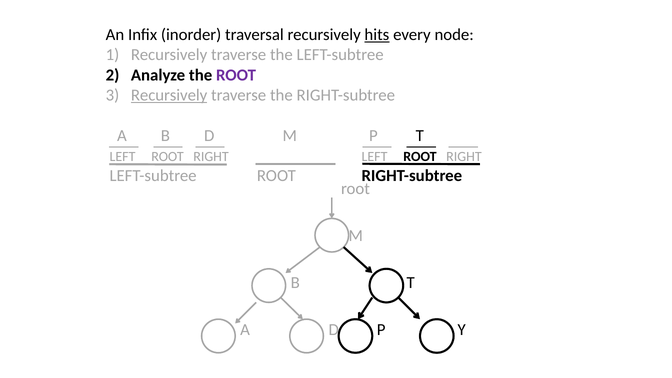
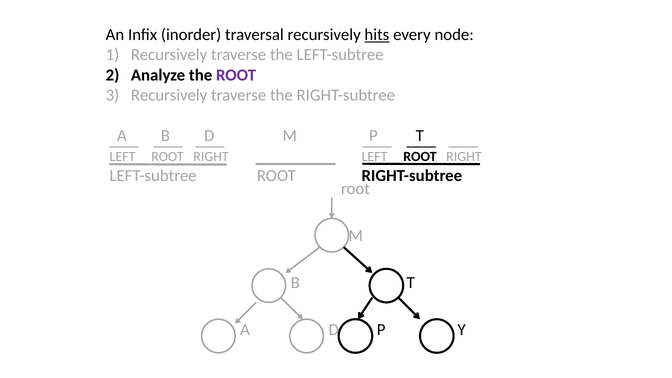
Recursively underline: present -> none (169, 95)
